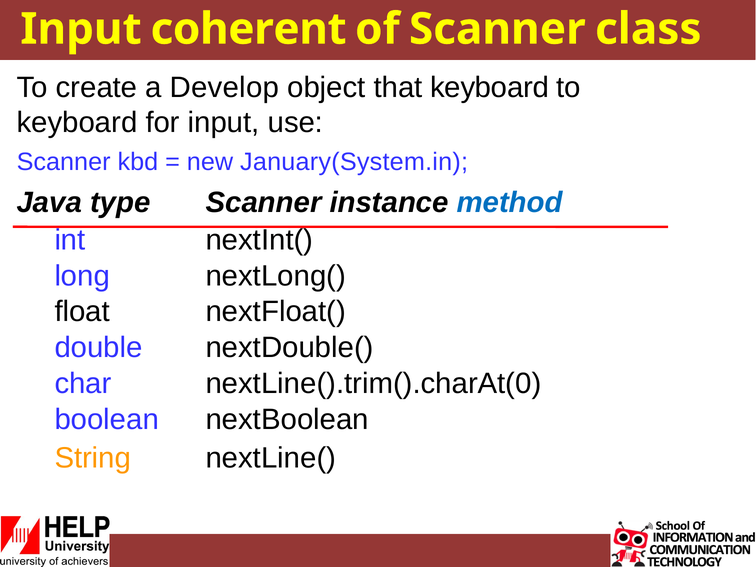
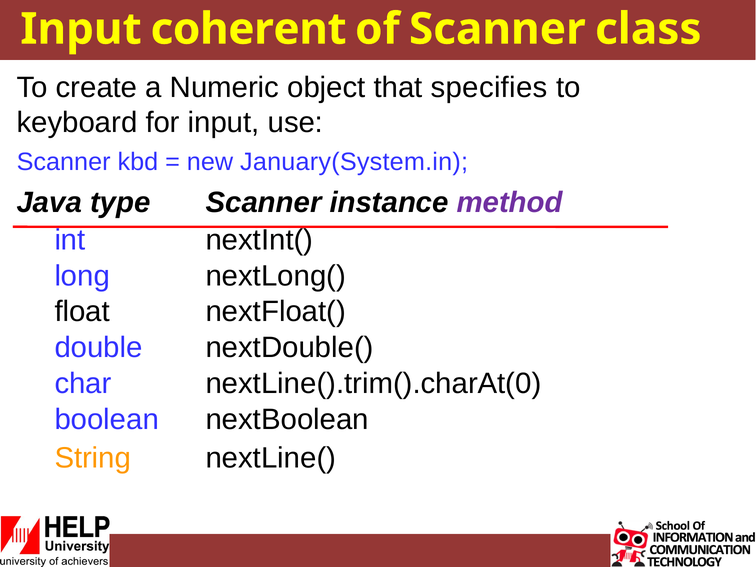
Develop: Develop -> Numeric (225, 87)
that keyboard: keyboard -> specifies (489, 87)
method colour: blue -> purple (510, 203)
